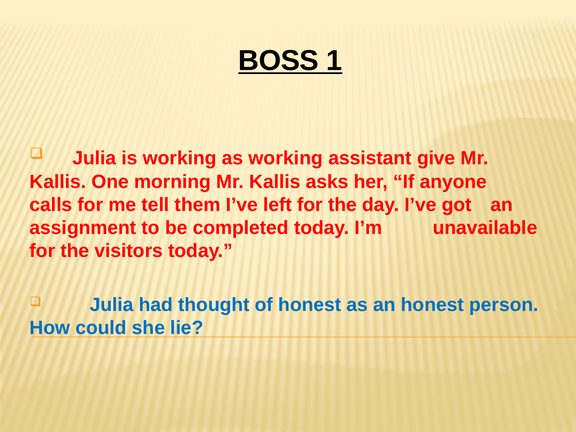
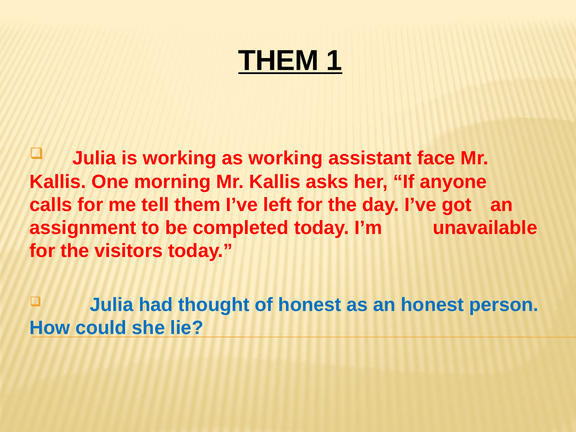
BOSS: BOSS -> THEM (279, 61)
give: give -> face (436, 158)
